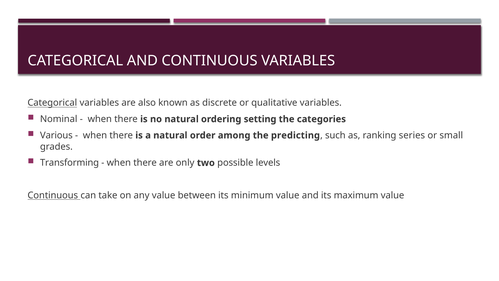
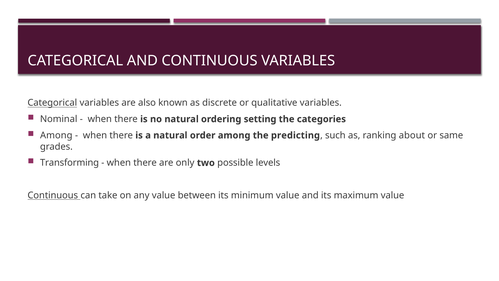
Various: Various -> Among (56, 135)
series: series -> about (412, 135)
small: small -> same (451, 135)
